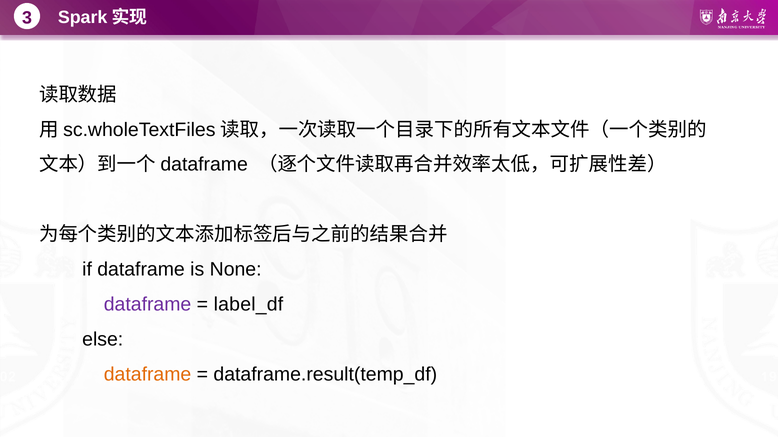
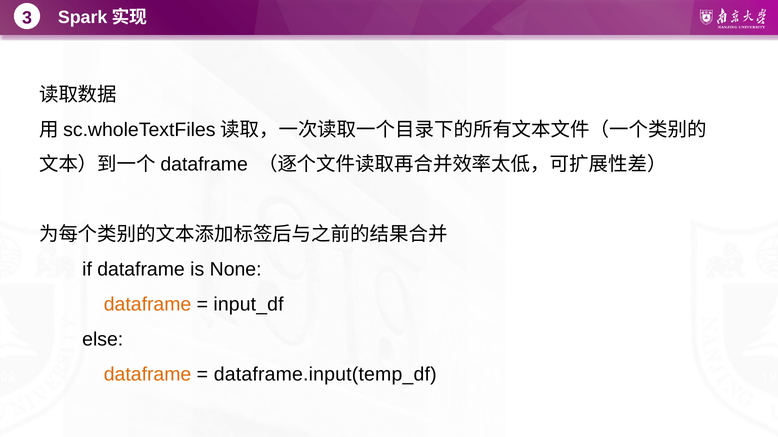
dataframe colour: purple -> orange (148, 305)
label_df: label_df -> input_df (248, 305)
dataframe.result(temp_df: dataframe.result(temp_df -> dataframe.input(temp_df (325, 375)
